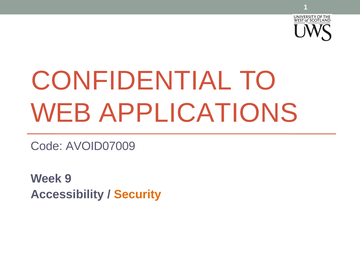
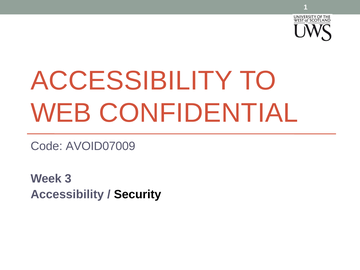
CONFIDENTIAL: CONFIDENTIAL -> ACCESSIBILITY (132, 81)
APPLICATIONS: APPLICATIONS -> CONFIDENTIAL (199, 113)
9: 9 -> 3 (68, 179)
Security colour: orange -> black (138, 194)
